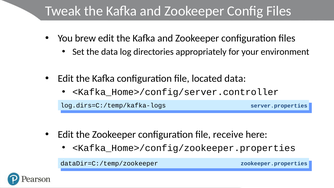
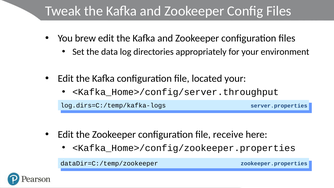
located data: data -> your (235, 79)
<Kafka_Home>/config/server.controller: <Kafka_Home>/config/server.controller -> <Kafka_Home>/config/server.throughput (176, 92)
